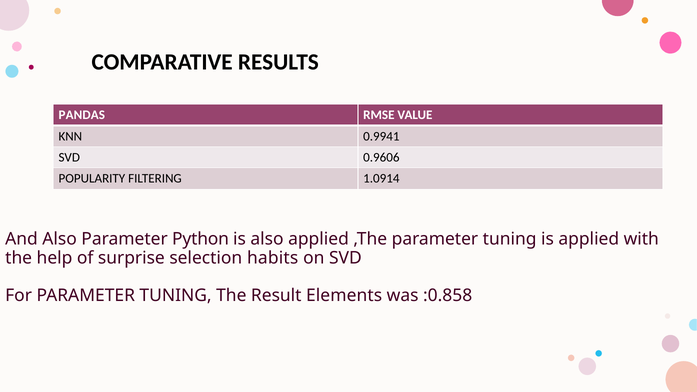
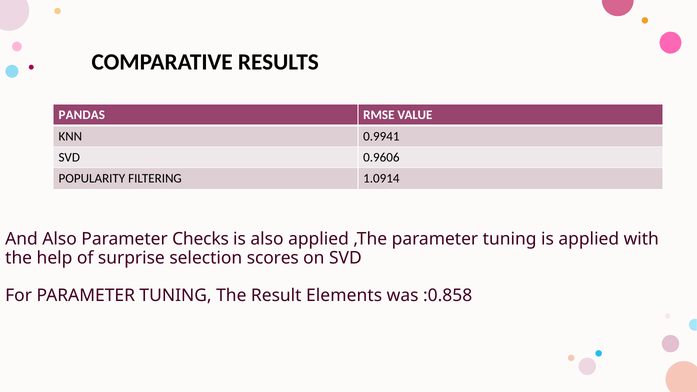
Python: Python -> Checks (201, 239)
habits: habits -> scores (273, 258)
